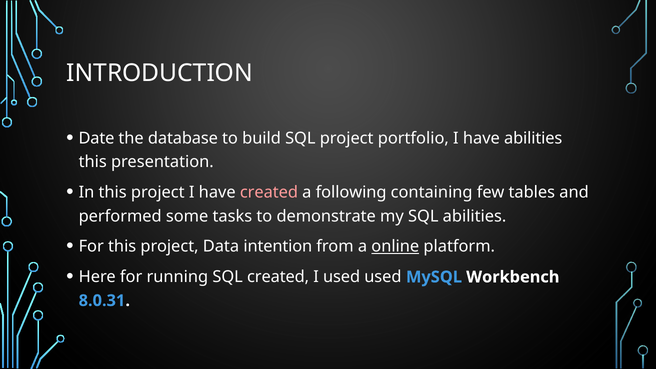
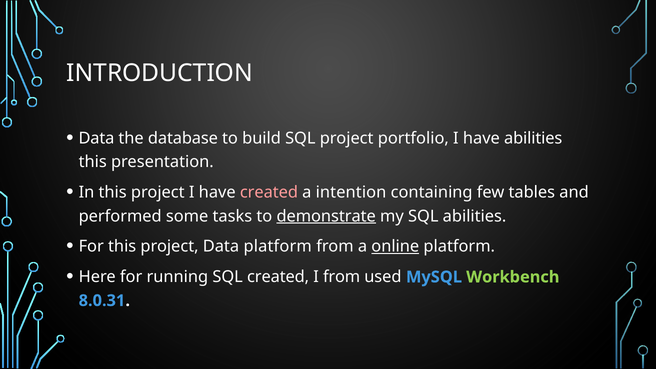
Date: Date -> Data (96, 138)
following: following -> intention (351, 192)
demonstrate underline: none -> present (326, 216)
Data intention: intention -> platform (278, 247)
I used: used -> from (342, 277)
Workbench colour: white -> light green (513, 277)
